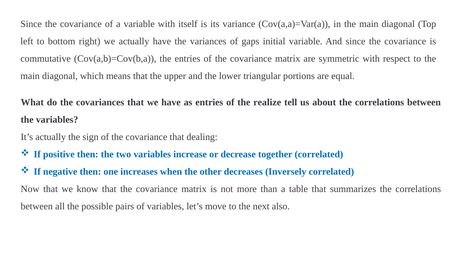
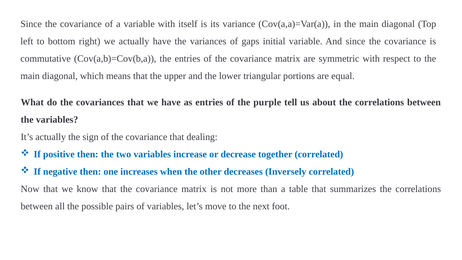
realize: realize -> purple (267, 102)
also: also -> foot (281, 206)
